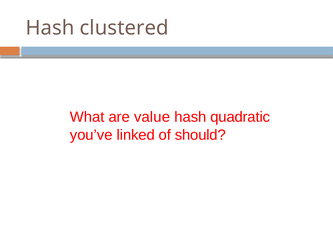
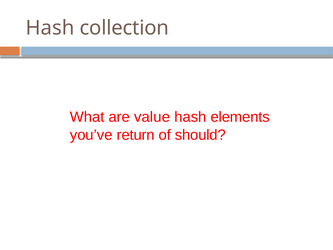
clustered: clustered -> collection (124, 28)
quadratic: quadratic -> elements (240, 117)
linked: linked -> return (136, 135)
